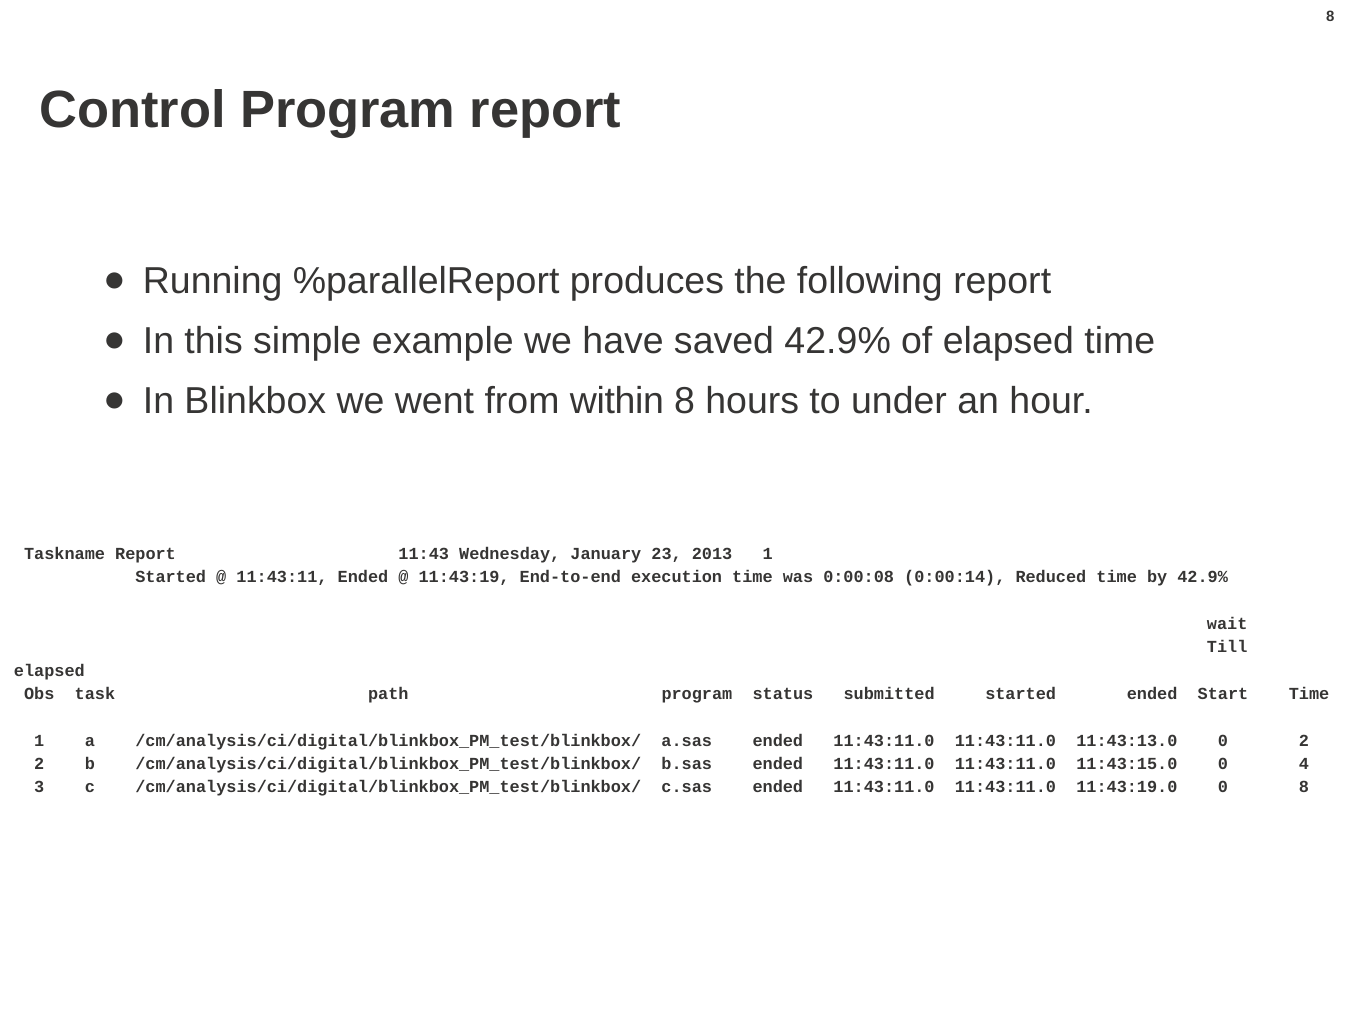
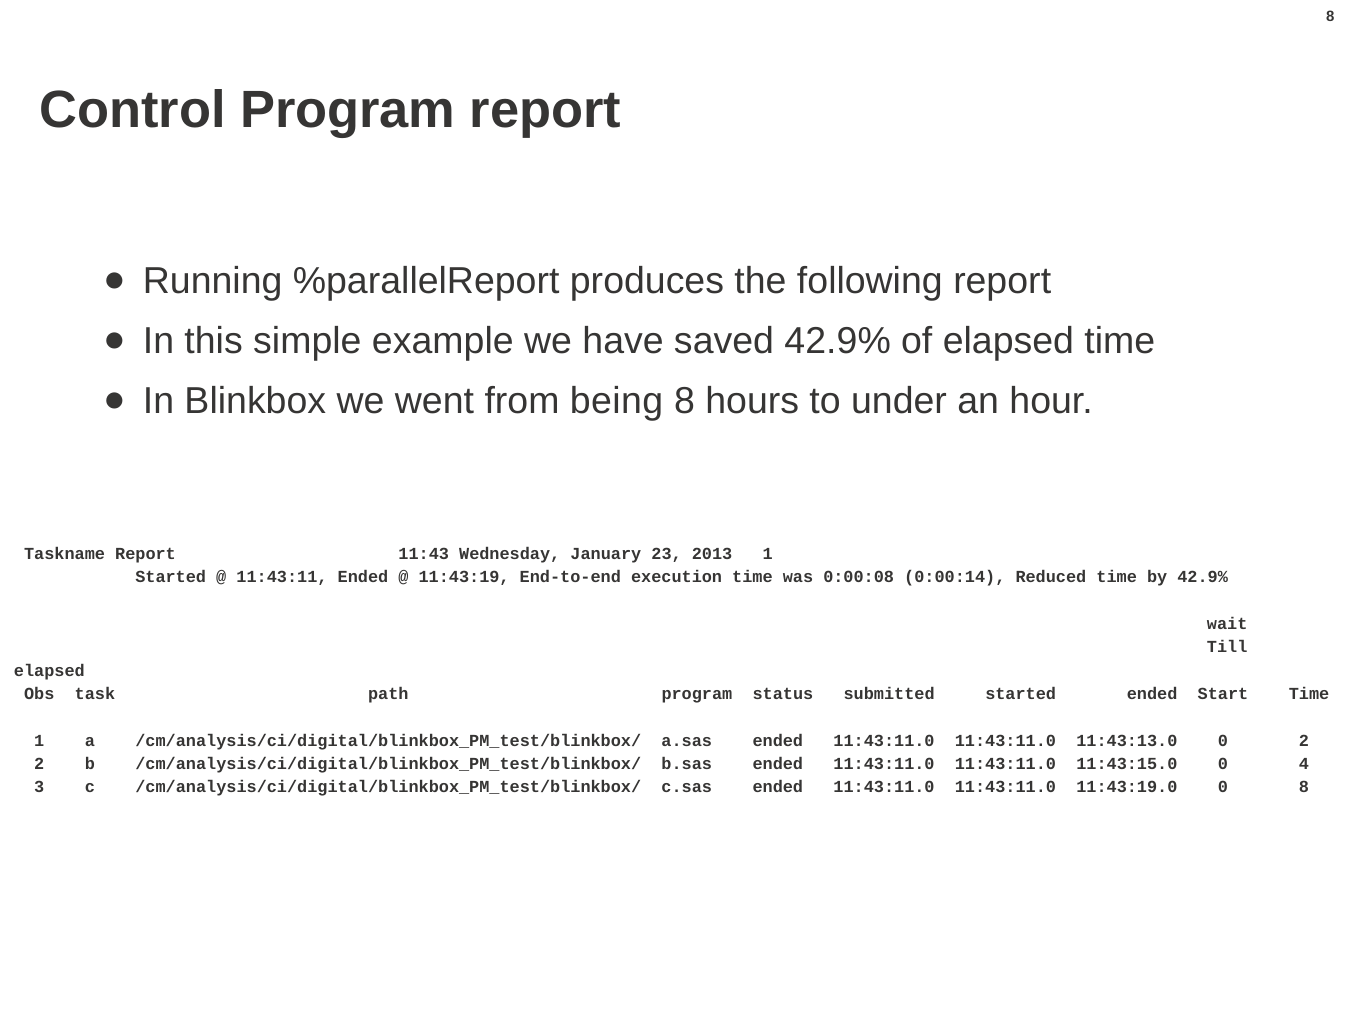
within: within -> being (617, 401)
